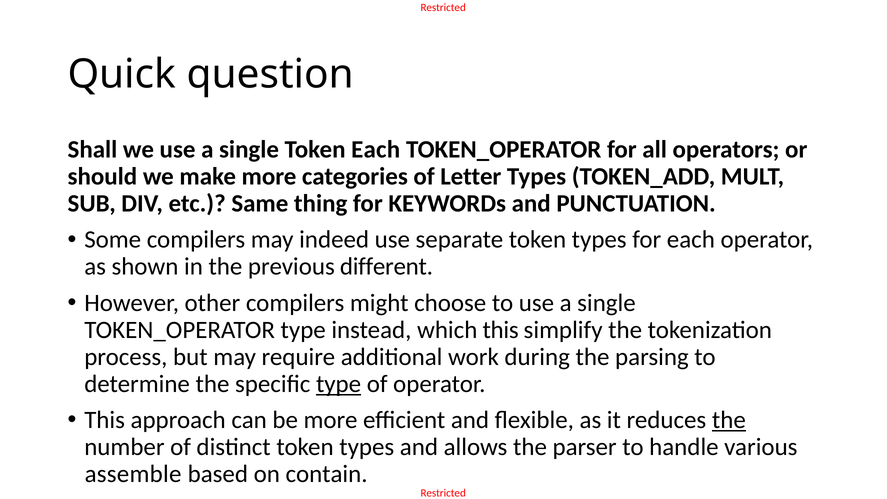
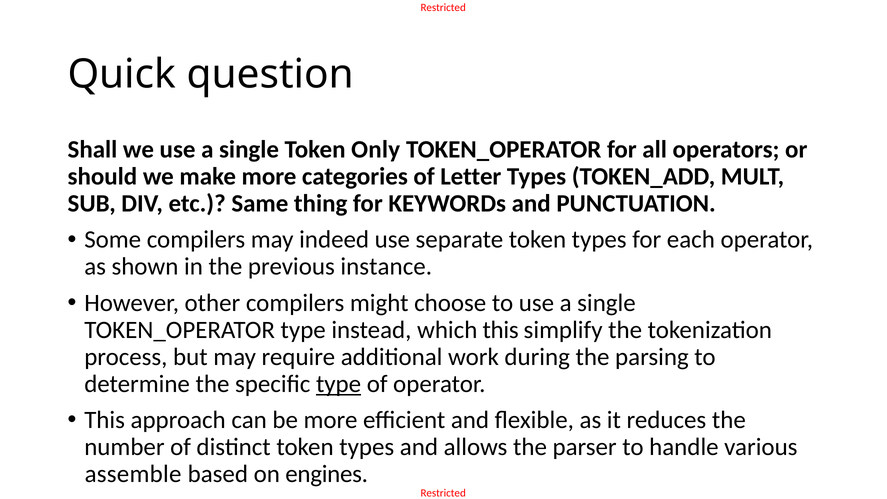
Token Each: Each -> Only (376, 149)
different: different -> instance (386, 267)
the underline: present -> none (729, 420)
contain: contain -> engines (327, 474)
